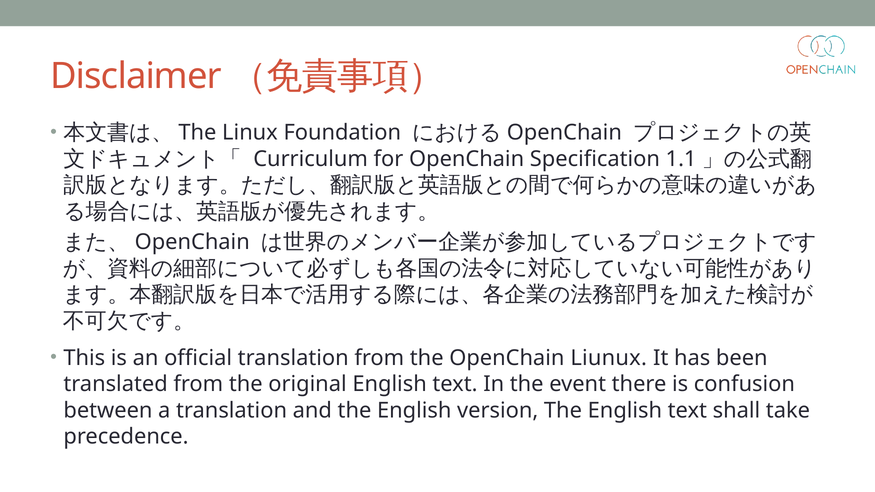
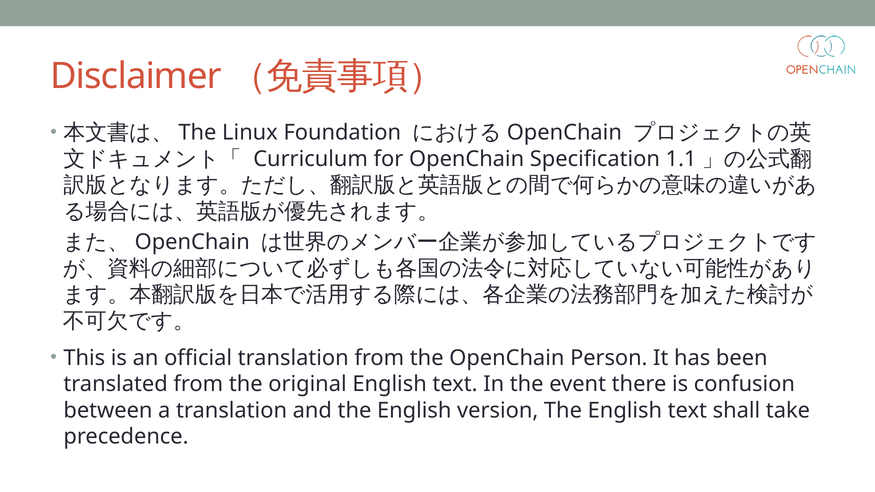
Liunux: Liunux -> Person (609, 358)
